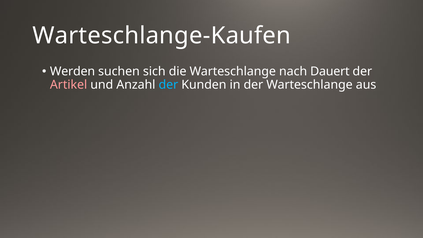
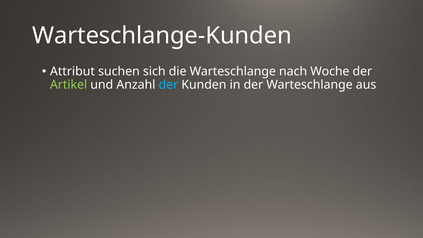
Warteschlange-Kaufen: Warteschlange-Kaufen -> Warteschlange-Kunden (162, 36)
Werden: Werden -> Attribut (72, 72)
Dauert: Dauert -> Woche (330, 72)
Artikel colour: pink -> light green (69, 85)
